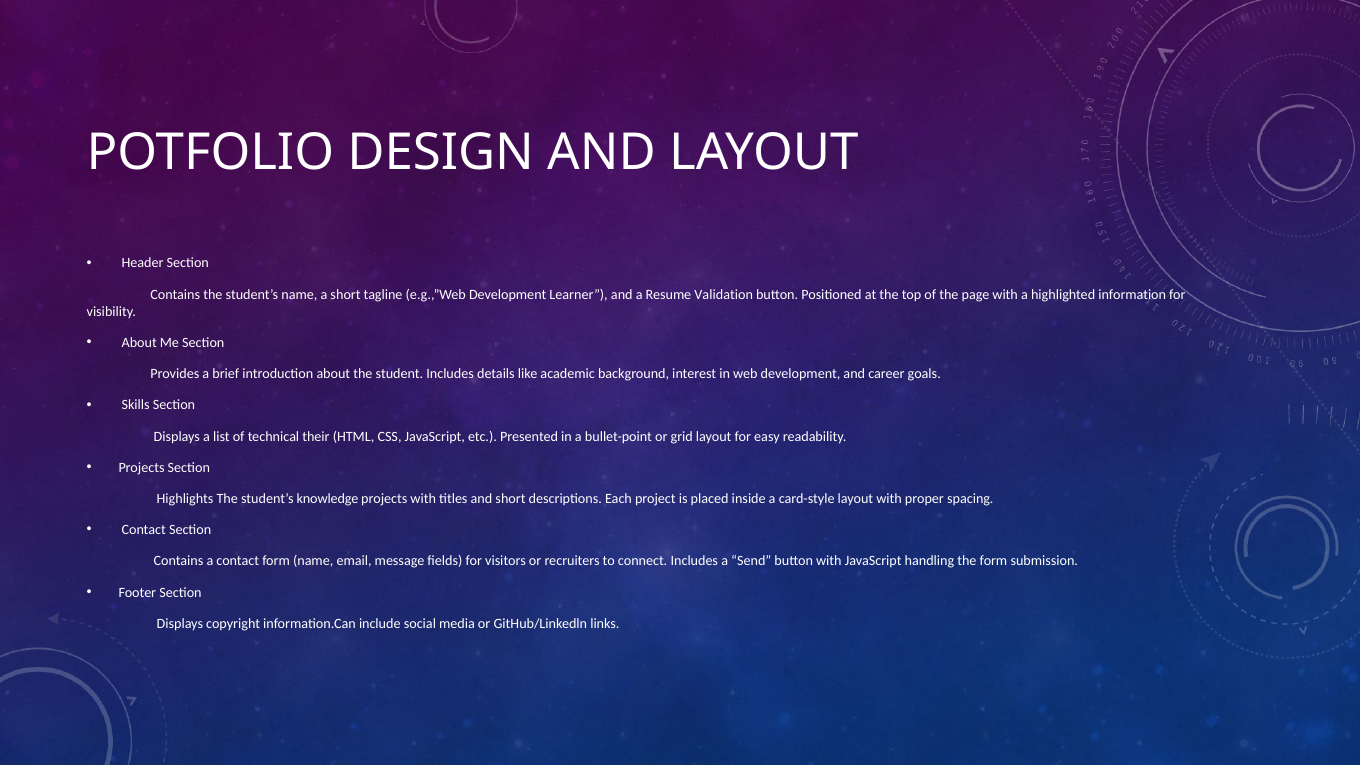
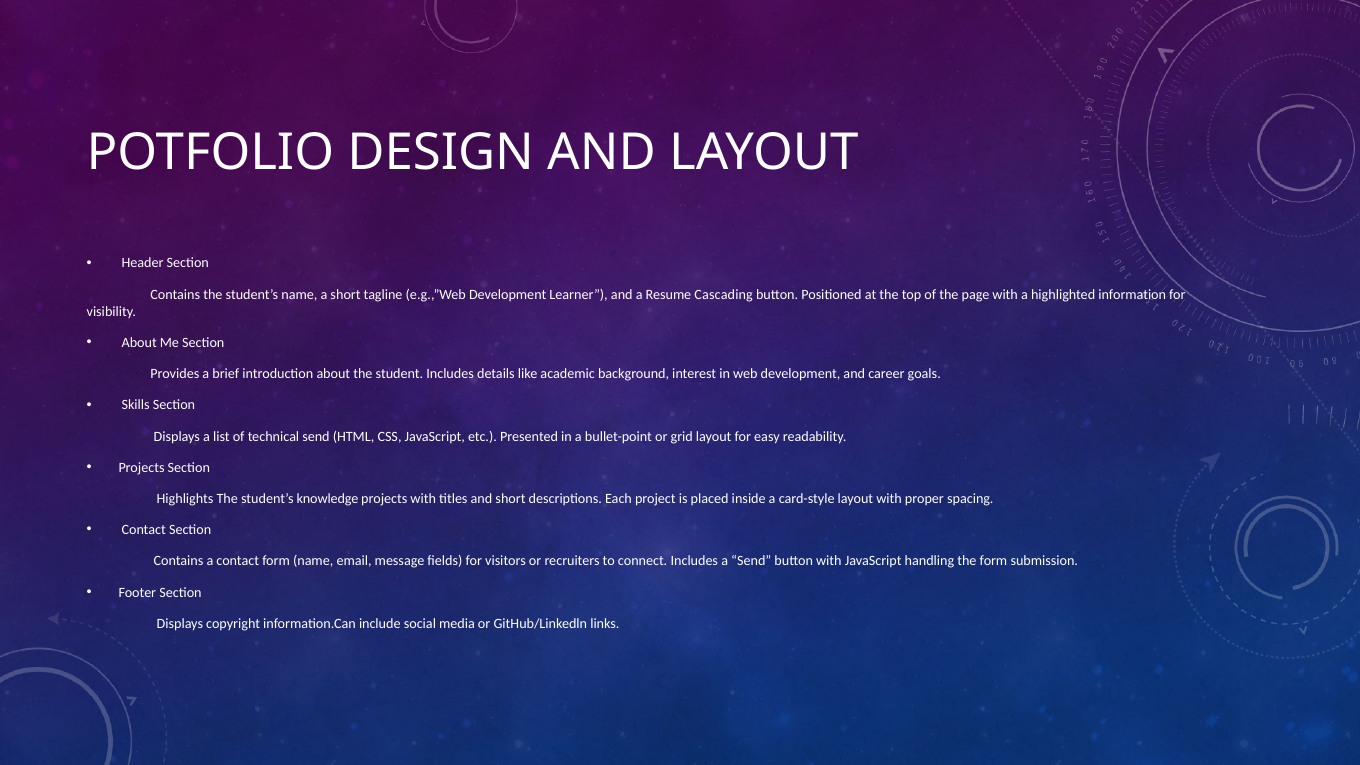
Validation: Validation -> Cascading (724, 294)
technical their: their -> send (316, 436)
